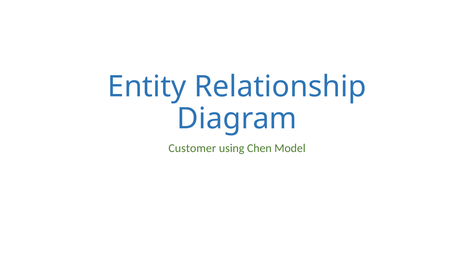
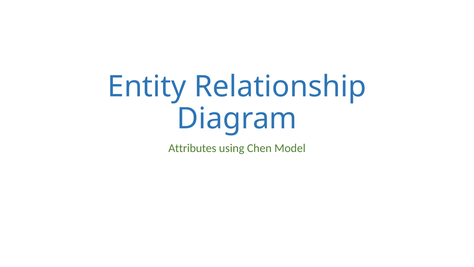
Customer: Customer -> Attributes (192, 148)
